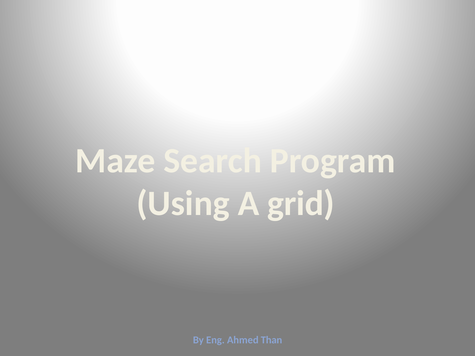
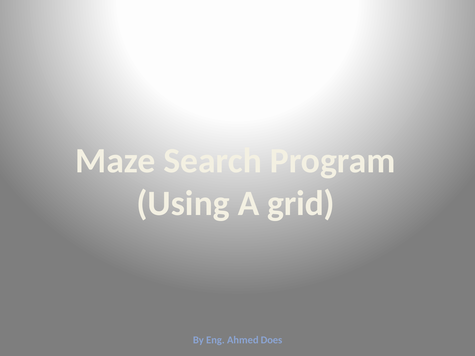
Than: Than -> Does (271, 340)
